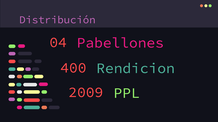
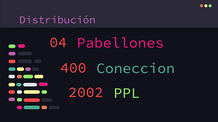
Rendicion: Rendicion -> Coneccion (136, 69)
2009: 2009 -> 2002 (86, 93)
